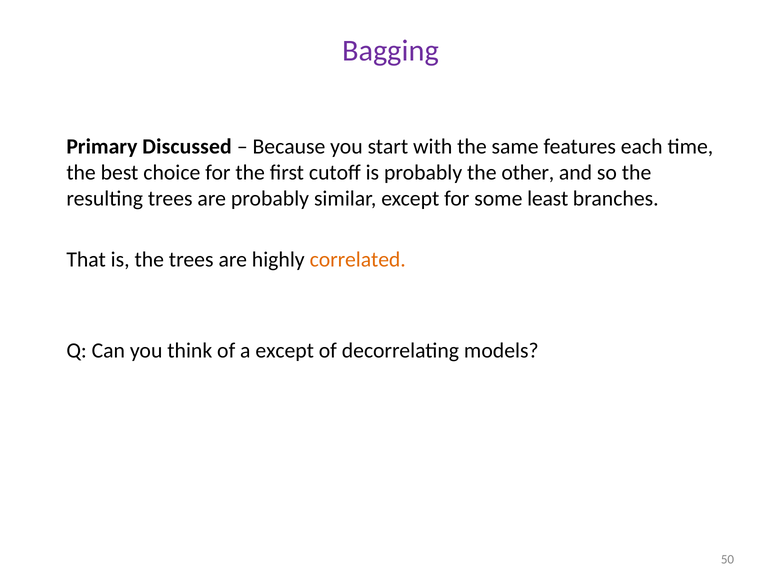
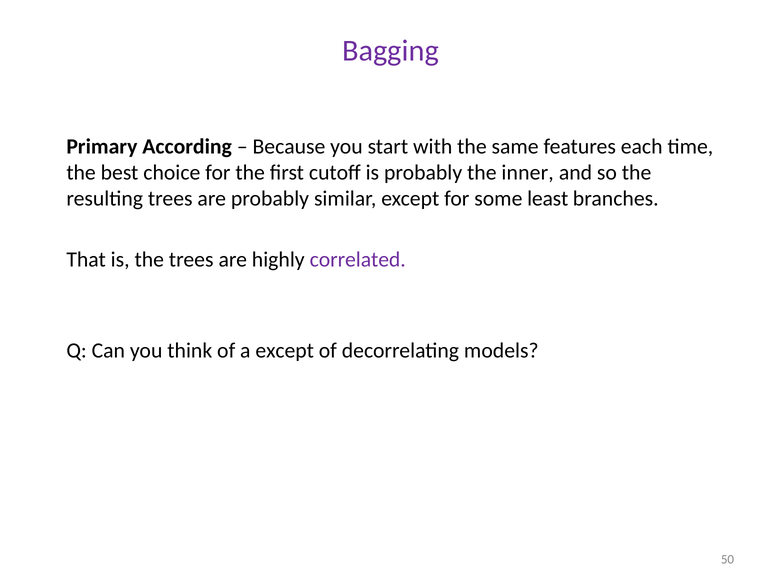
Discussed: Discussed -> According (187, 146)
other: other -> inner (528, 172)
correlated colour: orange -> purple (358, 259)
